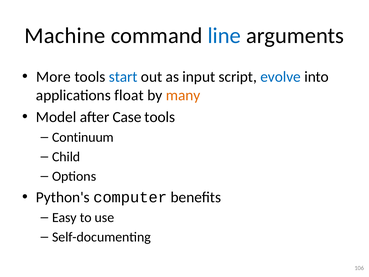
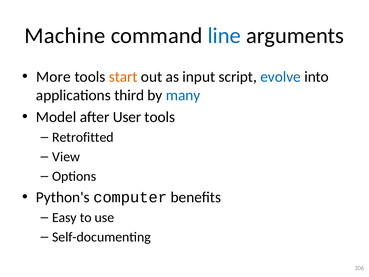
start colour: blue -> orange (123, 77)
float: float -> third (129, 95)
many colour: orange -> blue (183, 95)
Case: Case -> User (127, 117)
Continuum: Continuum -> Retrofitted (83, 137)
Child: Child -> View (66, 157)
